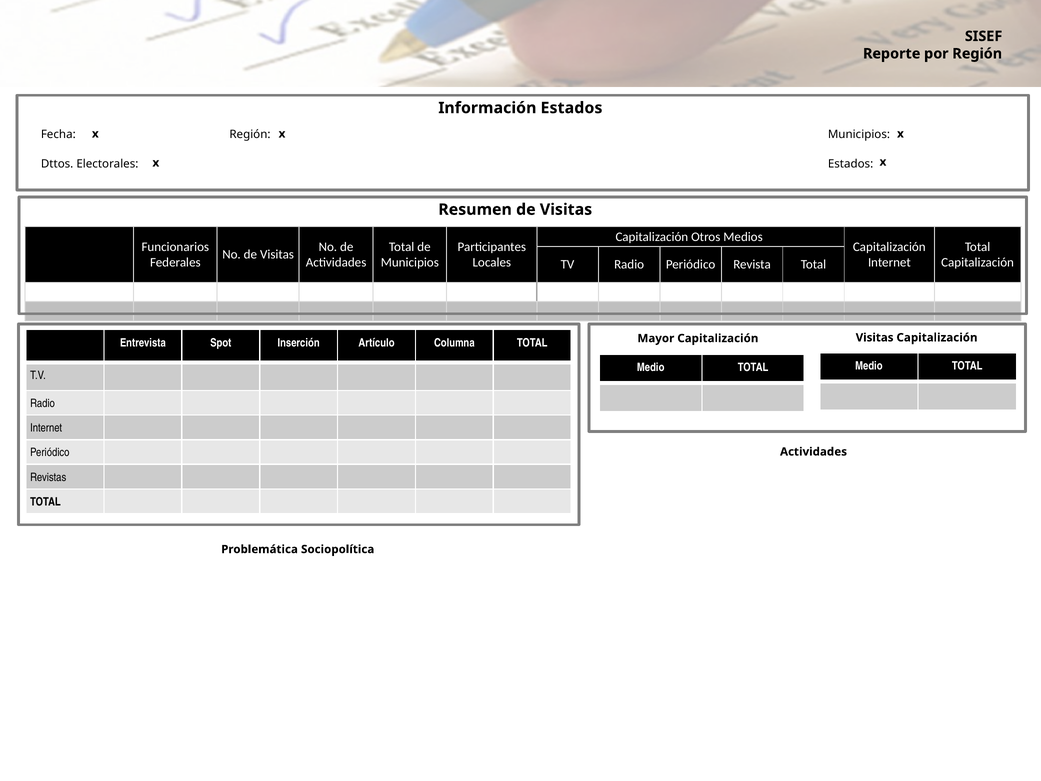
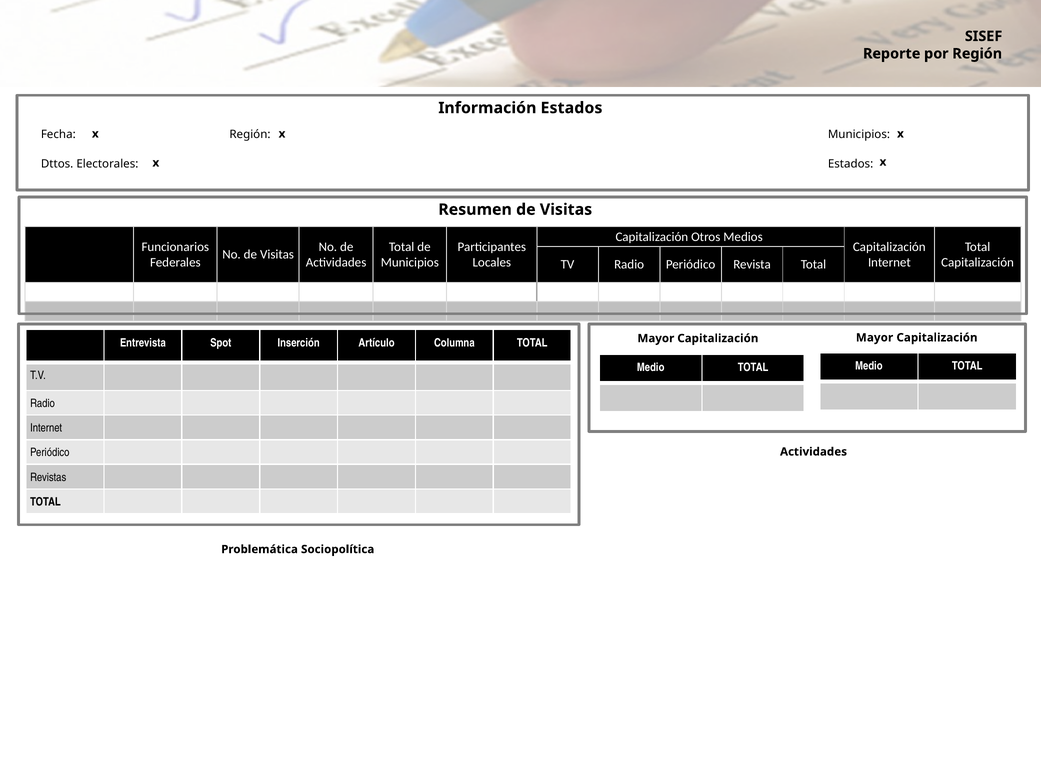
Capitalización Visitas: Visitas -> Mayor (875, 337)
